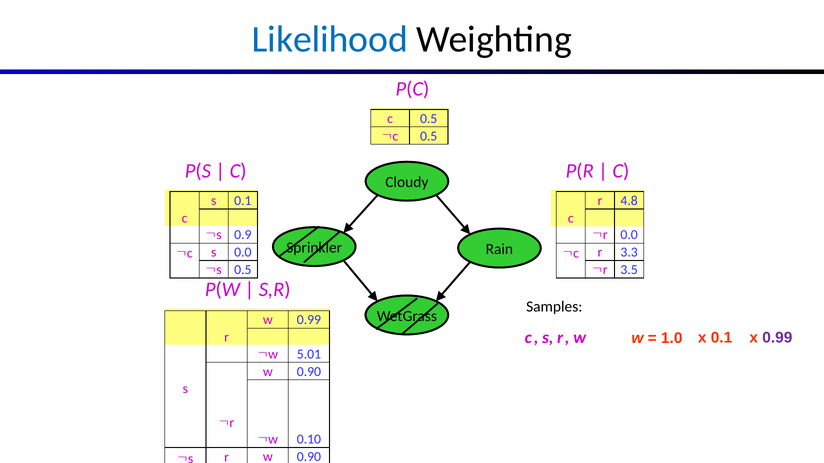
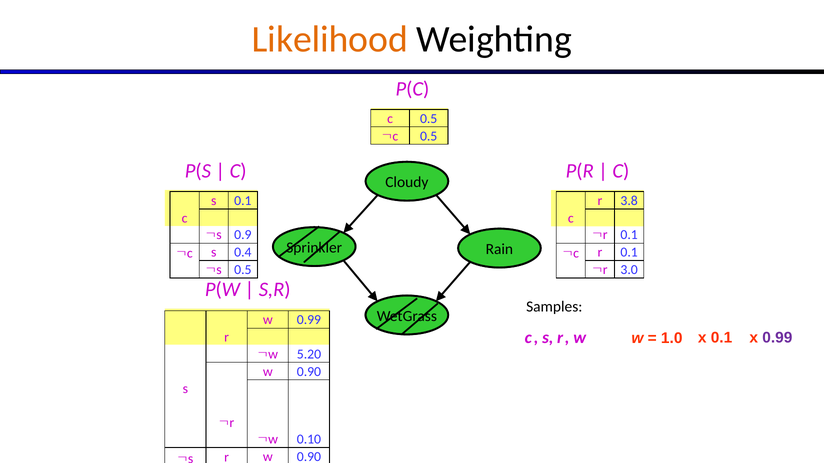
Likelihood colour: blue -> orange (330, 40)
4.8: 4.8 -> 3.8 (629, 201)
r 0.0: 0.0 -> 0.1 (629, 235)
s 0.0: 0.0 -> 0.4 (243, 253)
r 3.3: 3.3 -> 0.1 (629, 253)
3.5: 3.5 -> 3.0 (629, 270)
5.01: 5.01 -> 5.20 (309, 354)
